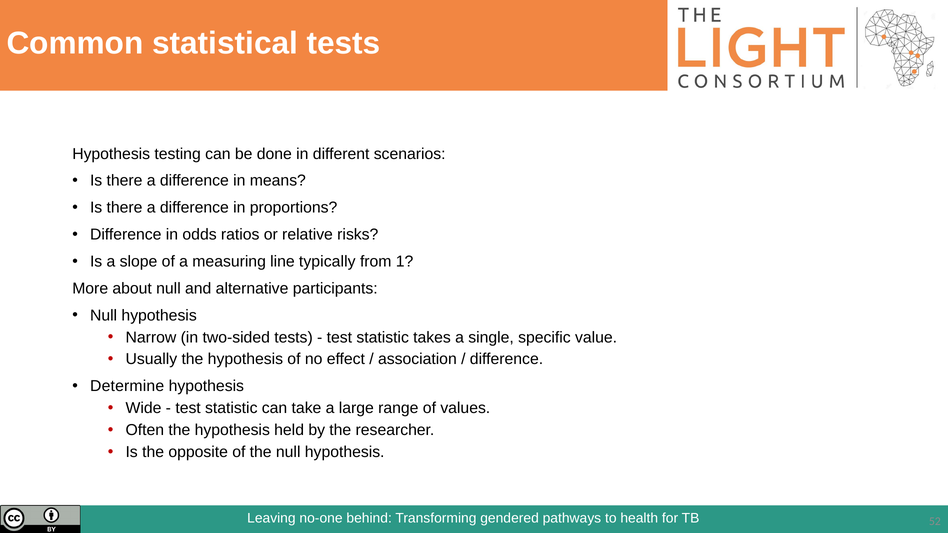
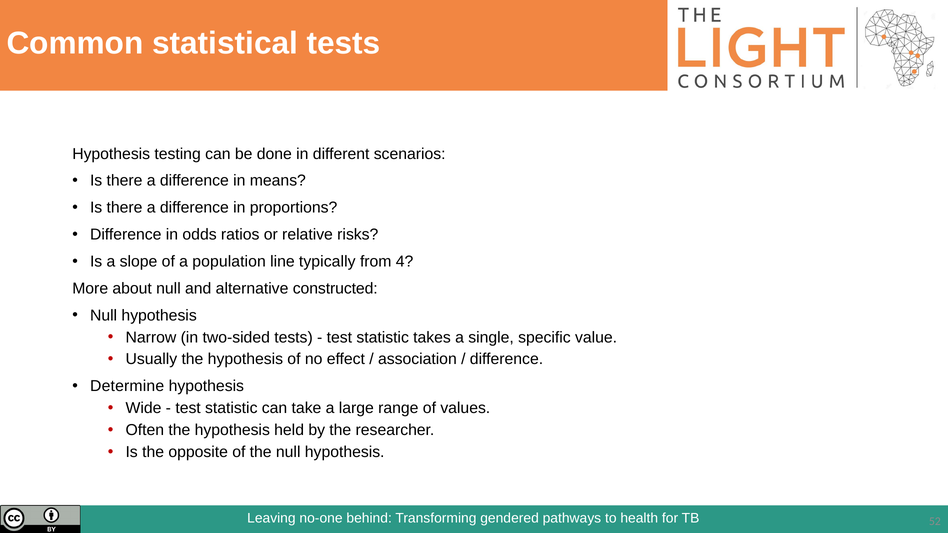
measuring: measuring -> population (229, 262)
1: 1 -> 4 (405, 262)
participants: participants -> constructed (335, 289)
